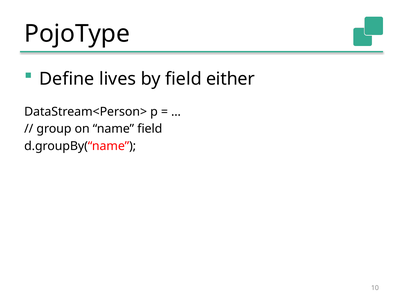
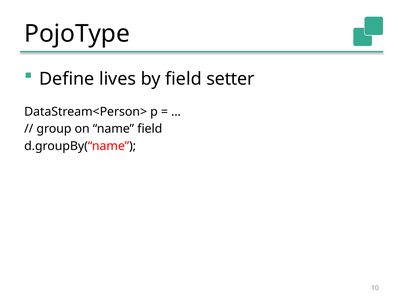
either: either -> setter (230, 79)
